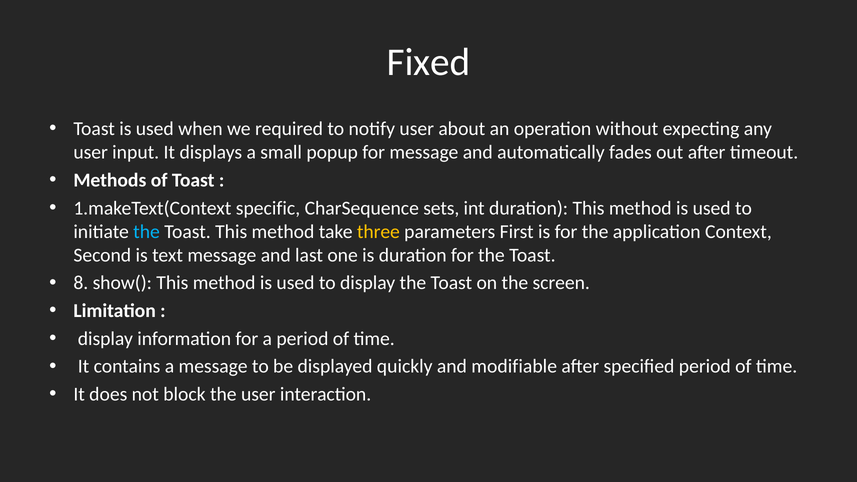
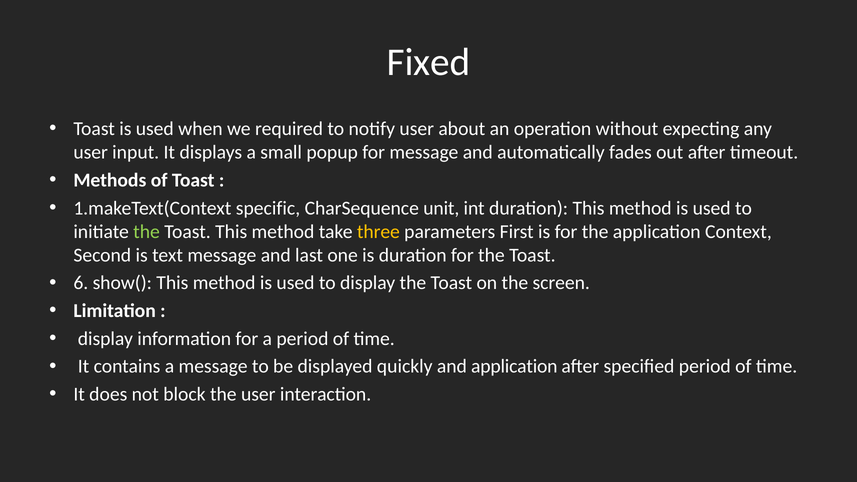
sets: sets -> unit (441, 208)
the colour: light blue -> light green (147, 232)
8: 8 -> 6 (81, 283)
and modifiable: modifiable -> application (514, 367)
